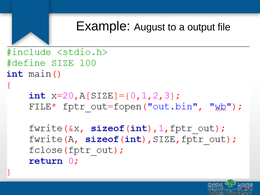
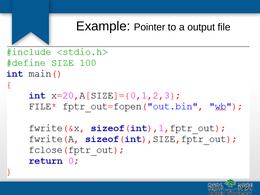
August: August -> Pointer (150, 27)
